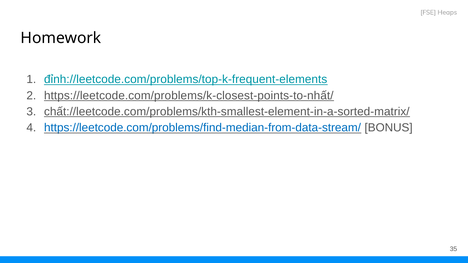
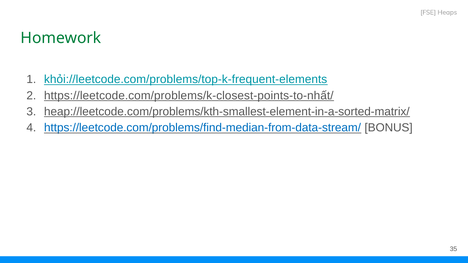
Homework colour: black -> green (61, 38)
đỉnh://leetcode.com/problems/top-k-frequent-elements: đỉnh://leetcode.com/problems/top-k-frequent-elements -> khỏi://leetcode.com/problems/top-k-frequent-elements (186, 79)
chất://leetcode.com/problems/kth-smallest-element-in-a-sorted-matrix/: chất://leetcode.com/problems/kth-smallest-element-in-a-sorted-matrix/ -> heap://leetcode.com/problems/kth-smallest-element-in-a-sorted-matrix/ (227, 112)
